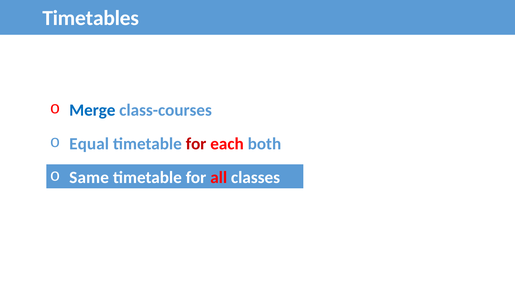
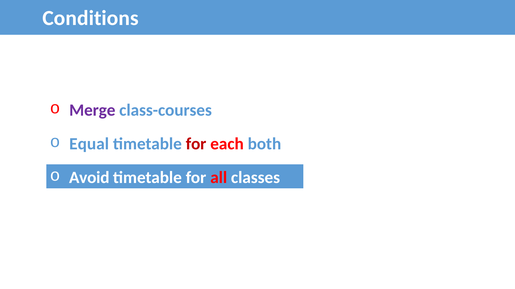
Timetables: Timetables -> Conditions (91, 18)
Merge colour: blue -> purple (92, 110)
Same: Same -> Avoid (89, 178)
